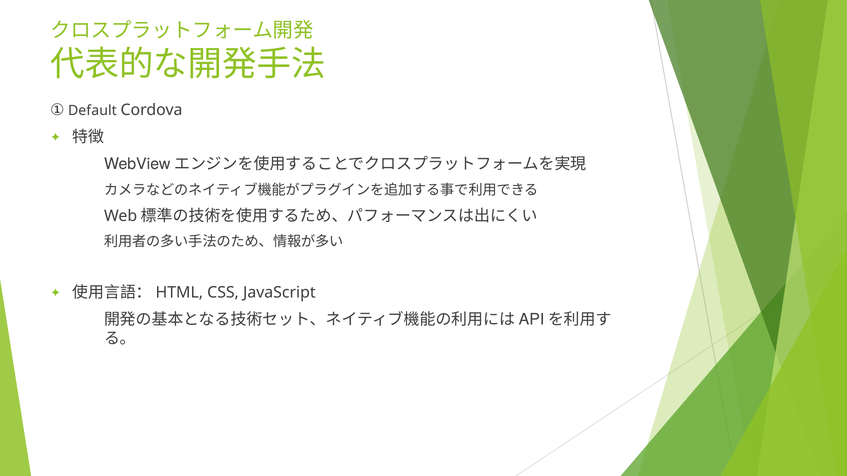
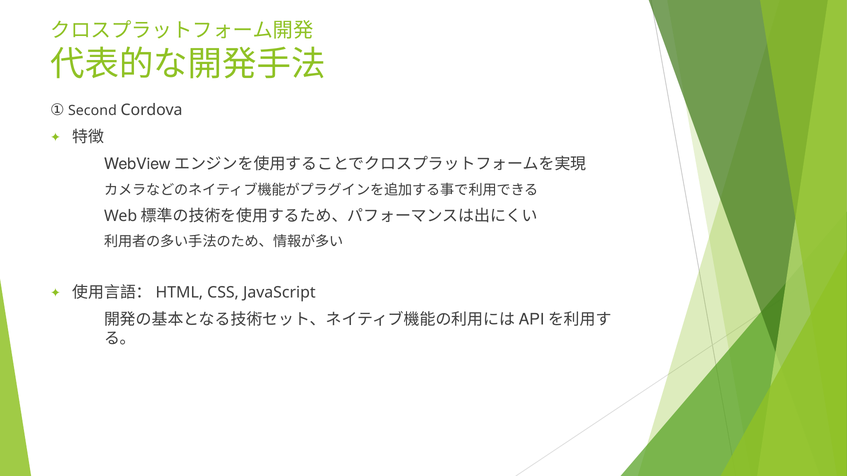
Default: Default -> Second (92, 111)
